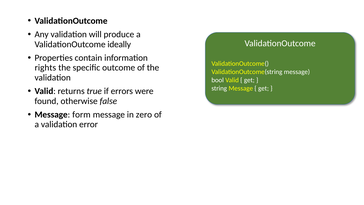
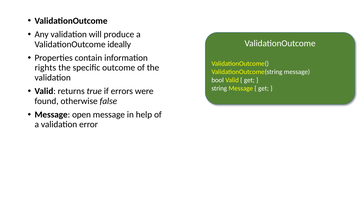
form: form -> open (81, 115)
zero: zero -> help (144, 115)
